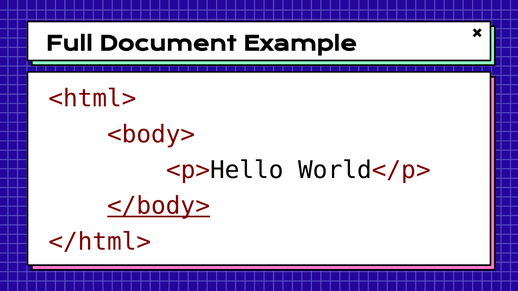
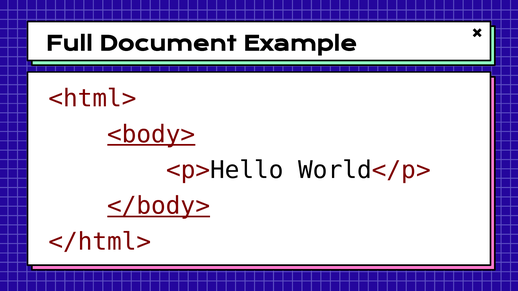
<body> underline: none -> present (151, 135)
